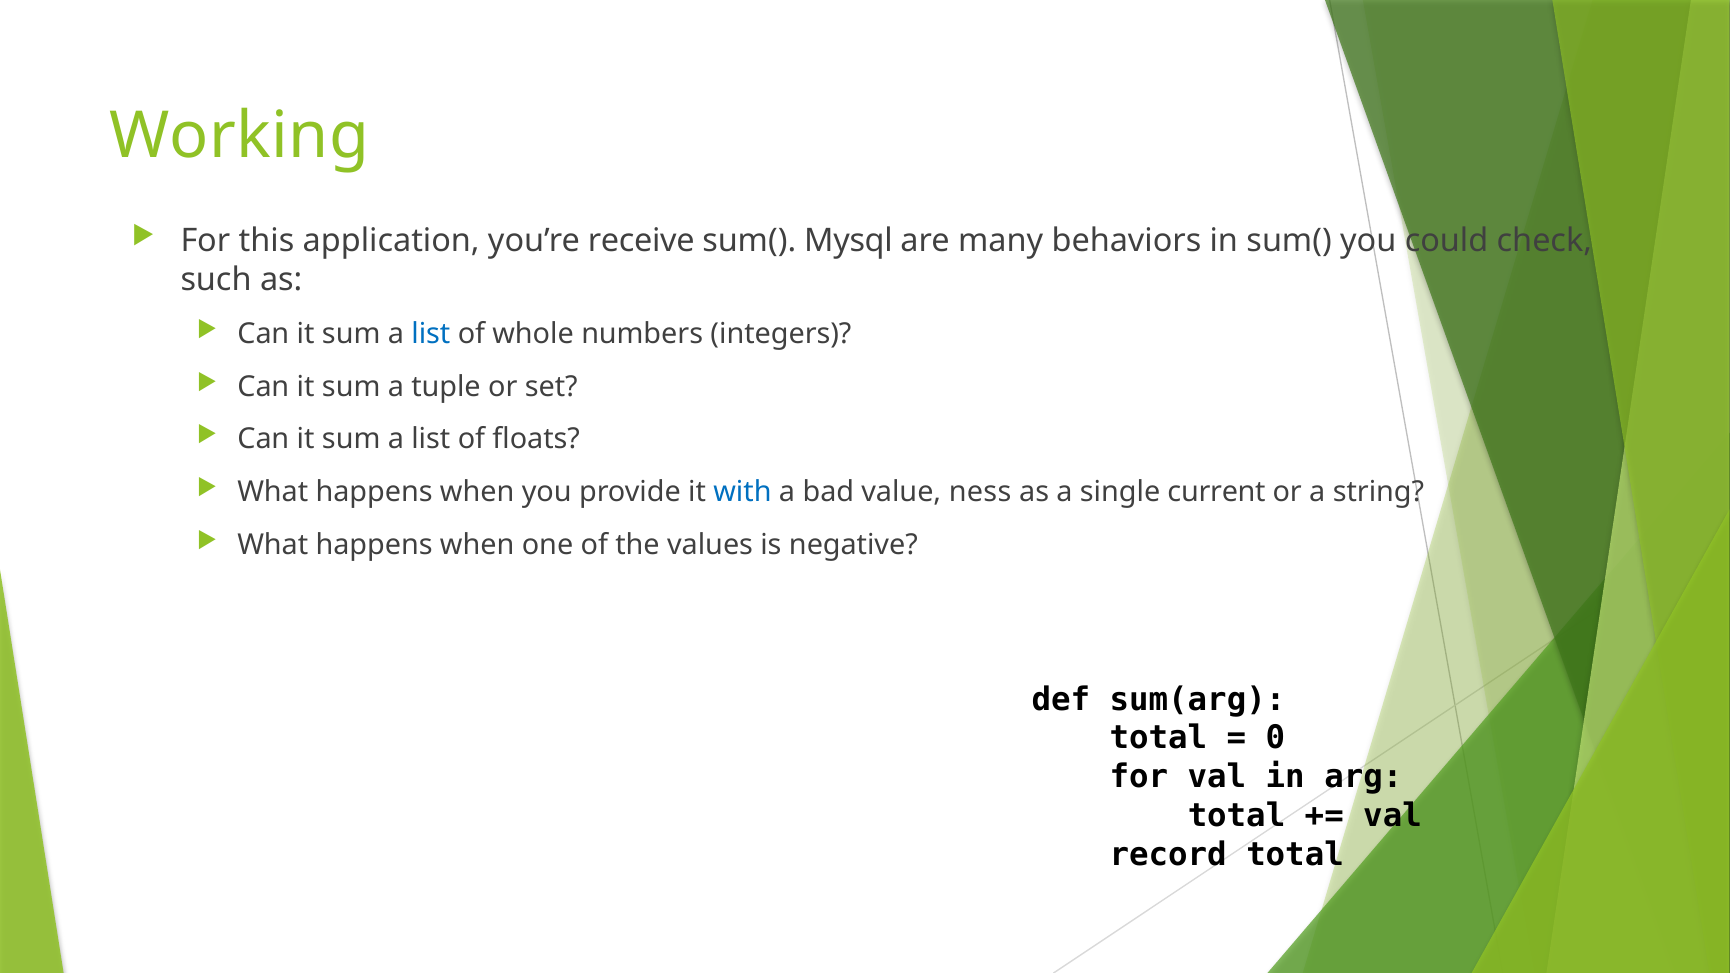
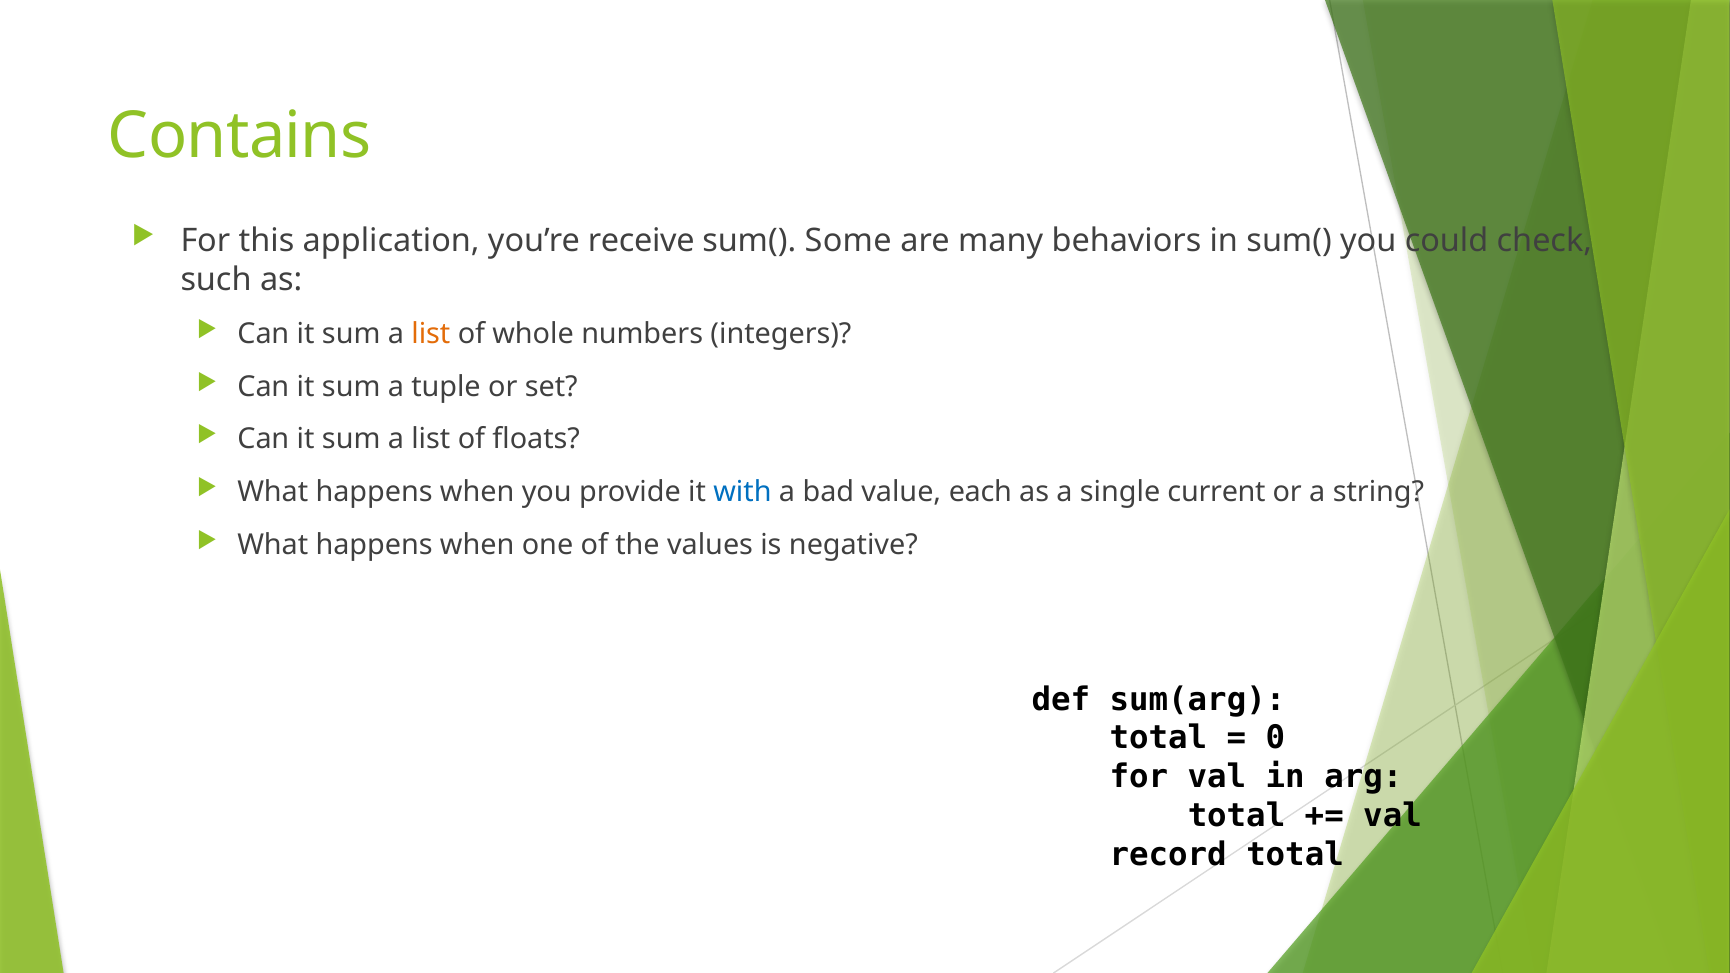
Working: Working -> Contains (240, 136)
Mysql: Mysql -> Some (848, 241)
list colour: blue -> orange (431, 334)
ness: ness -> each (980, 492)
